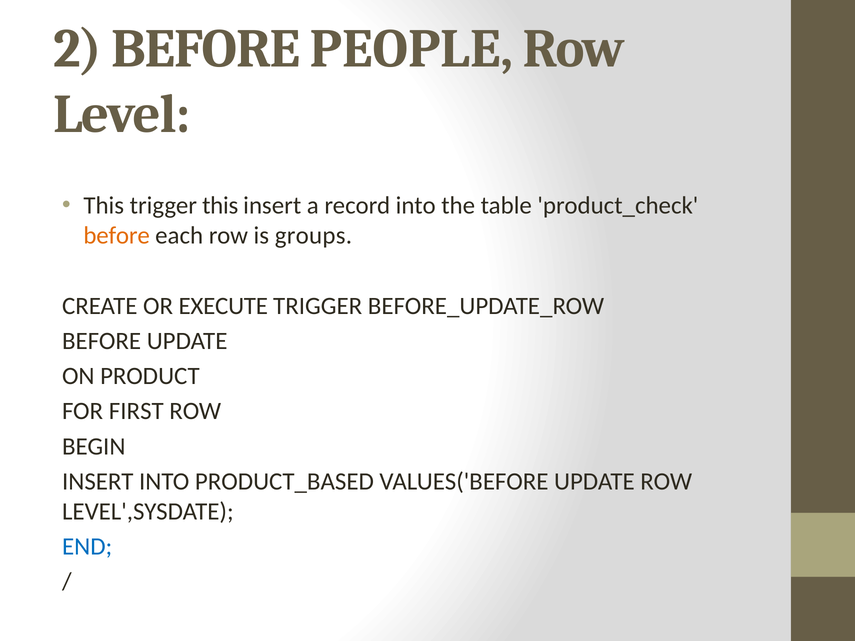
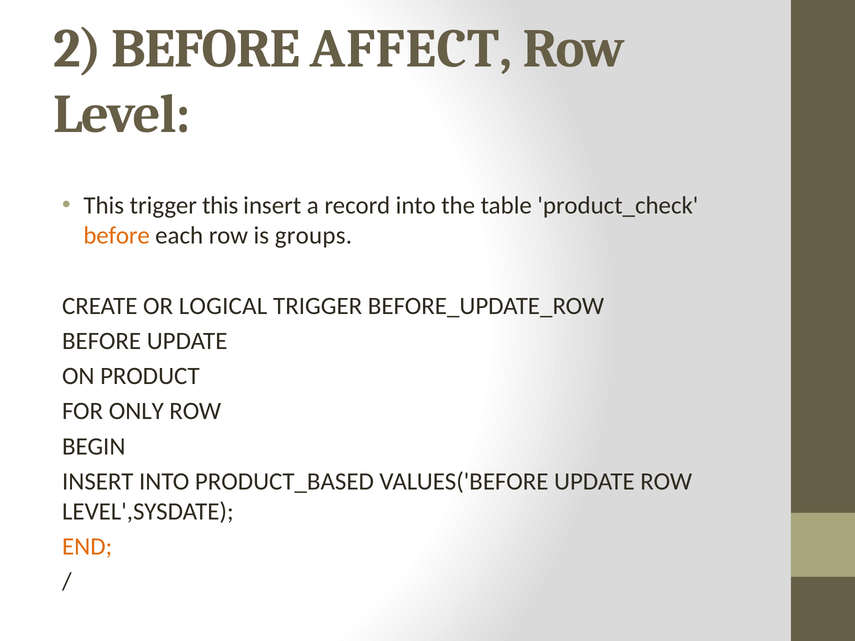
PEOPLE: PEOPLE -> AFFECT (411, 49)
EXECUTE: EXECUTE -> LOGICAL (223, 306)
FIRST: FIRST -> ONLY (136, 411)
END colour: blue -> orange (87, 547)
